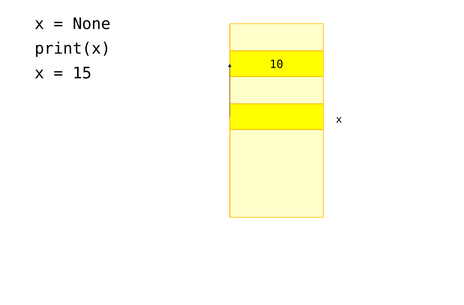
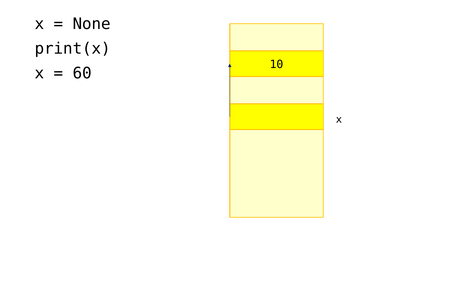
15: 15 -> 60 (82, 73)
